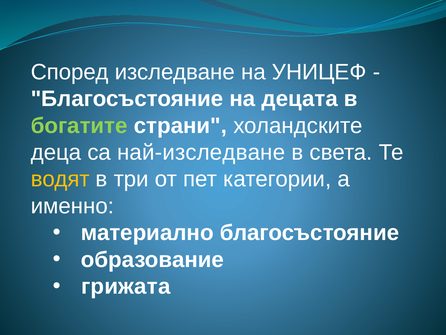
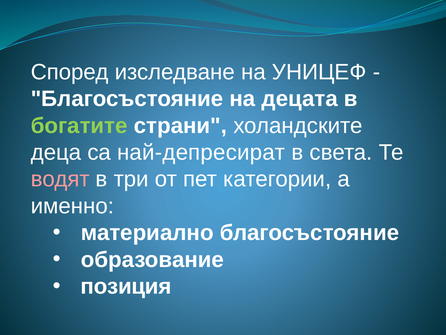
най-изследване: най-изследване -> най-депресират (201, 152)
водят colour: yellow -> pink (60, 179)
грижата: грижата -> позиция (126, 286)
